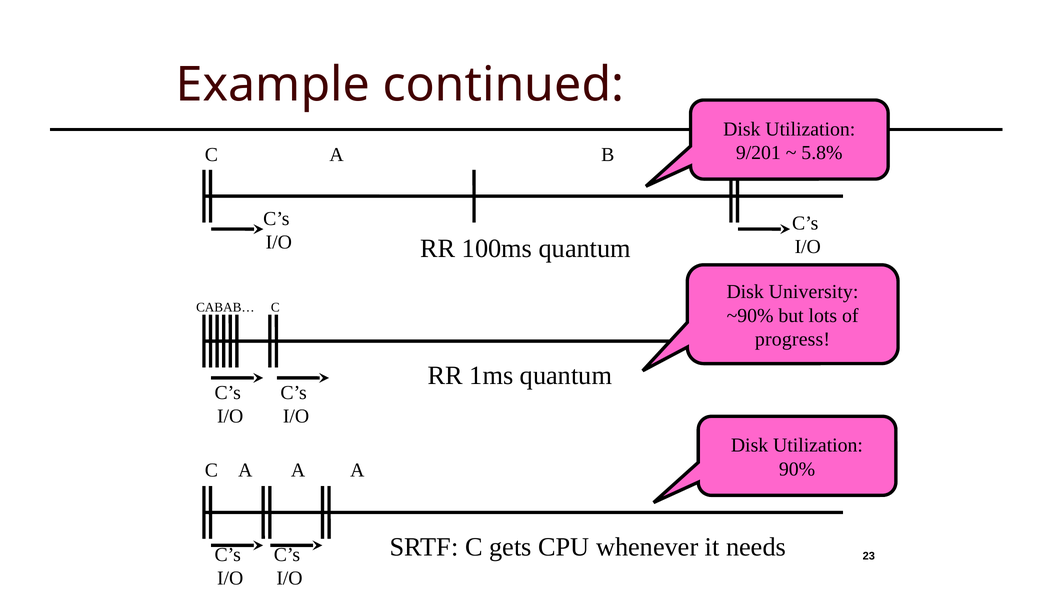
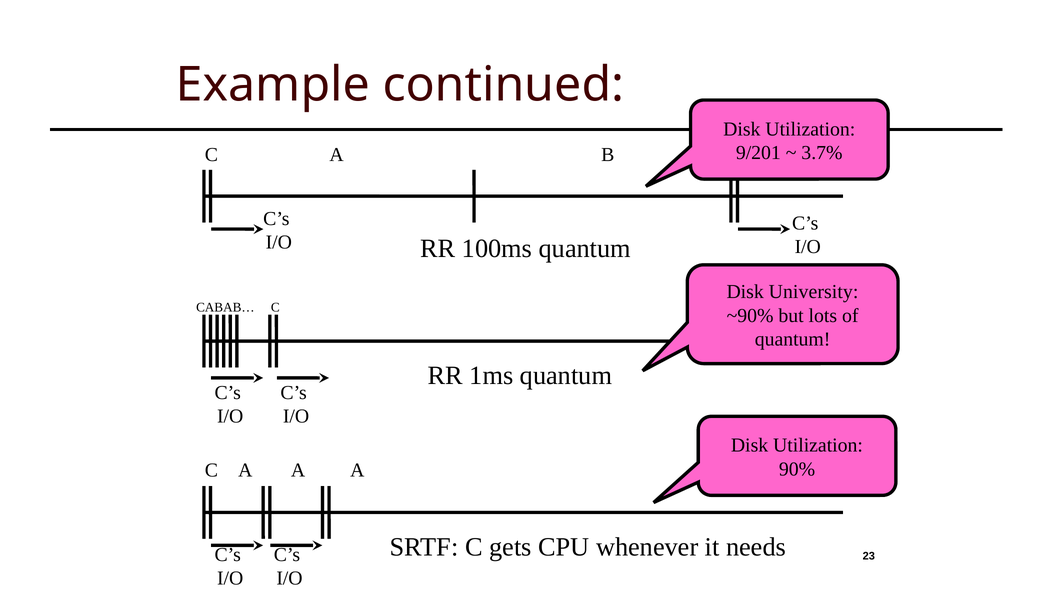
5.8%: 5.8% -> 3.7% (822, 153)
progress: progress -> quantum (793, 339)
